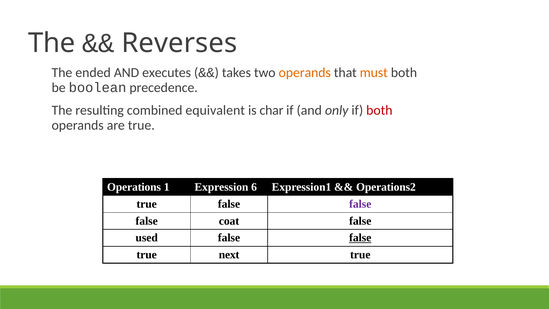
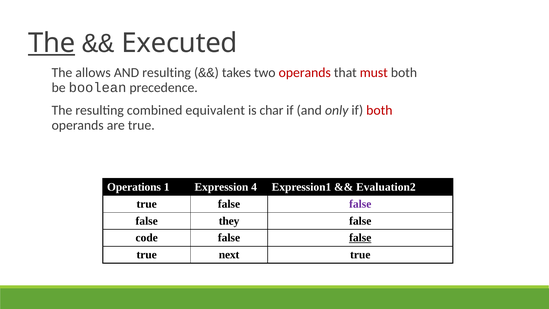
The underline: none -> present (52, 43)
Reverses: Reverses -> Executed (179, 43)
ended: ended -> allows (93, 73)
AND executes: executes -> resulting (167, 73)
operands colour: orange -> red (305, 73)
must colour: orange -> red (374, 73)
6: 6 -> 4 (254, 187)
Operations2: Operations2 -> Evaluation2 (386, 187)
coat: coat -> they (229, 221)
used: used -> code (147, 238)
